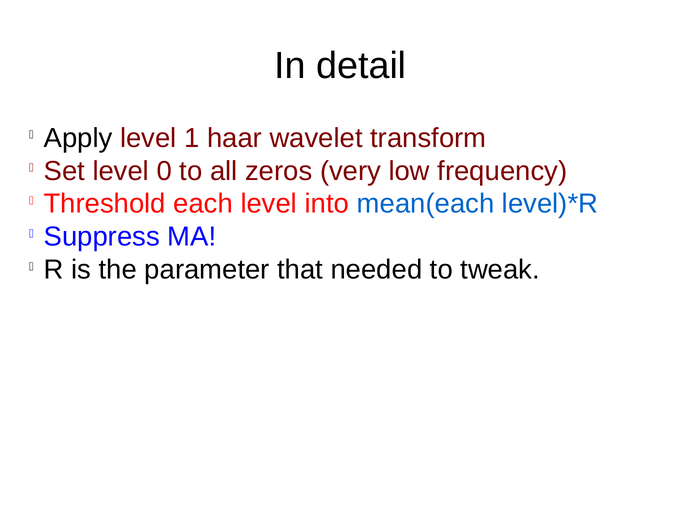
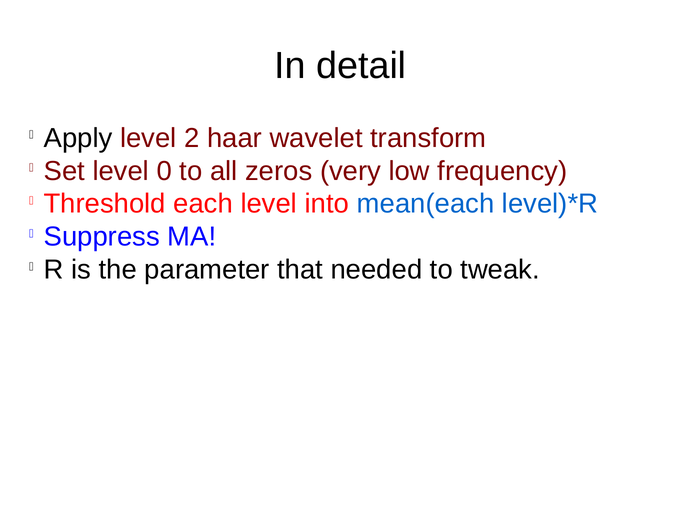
1: 1 -> 2 (192, 138)
